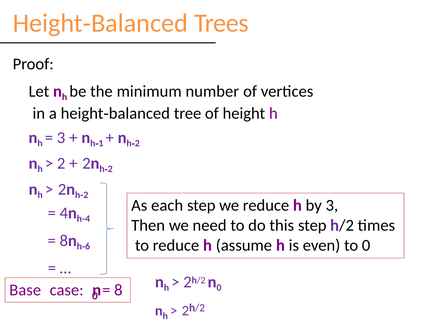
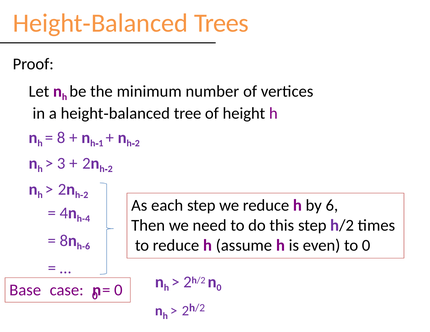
3: 3 -> 8 (61, 138)
2: 2 -> 3 (61, 164)
by 3: 3 -> 6 (332, 206)
8: 8 -> 0 (118, 290)
